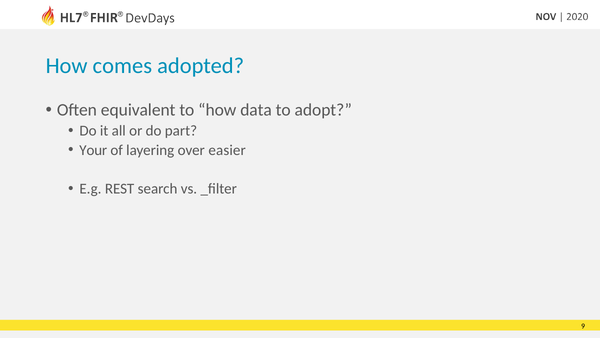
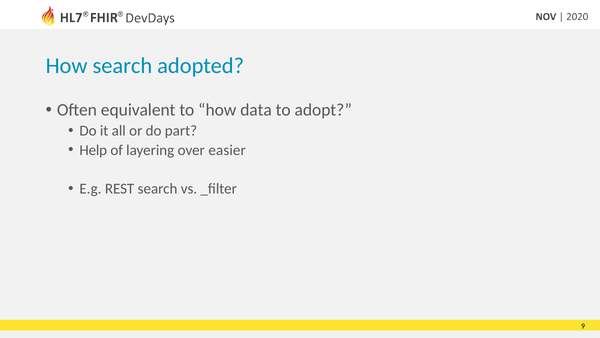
How comes: comes -> search (122, 66)
Your: Your -> Help (93, 150)
